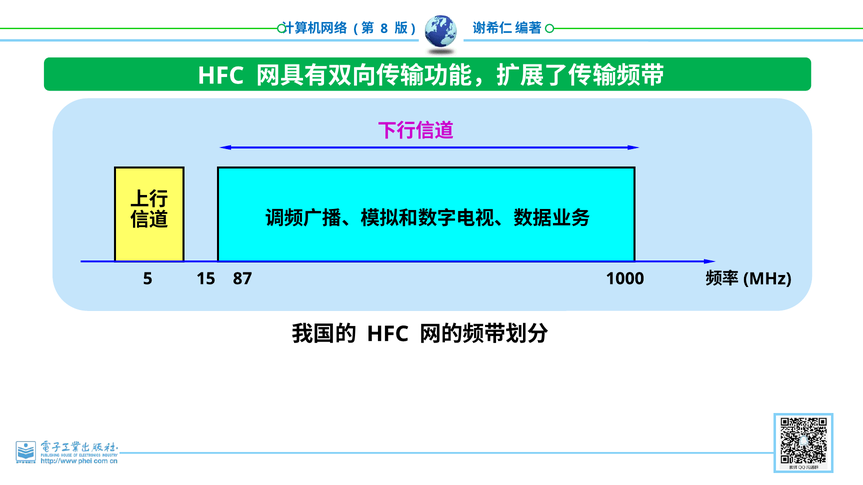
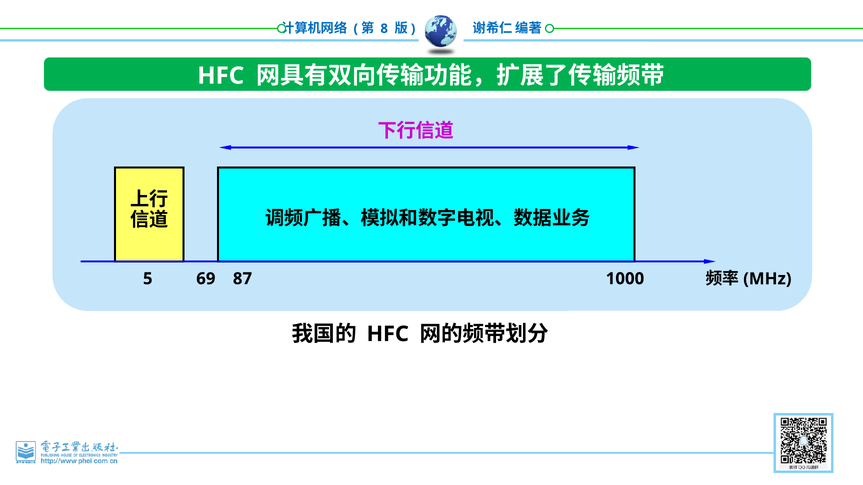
15: 15 -> 69 (206, 279)
